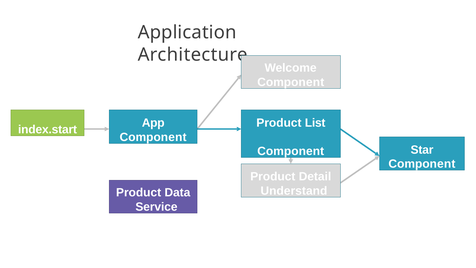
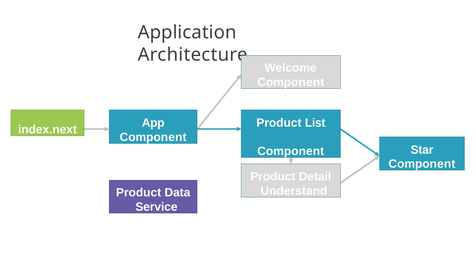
index.start: index.start -> index.next (47, 129)
